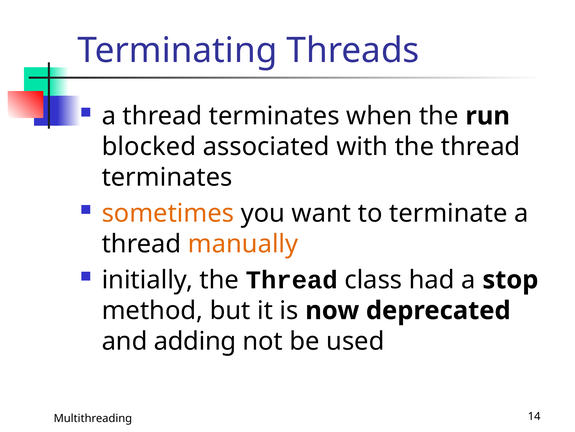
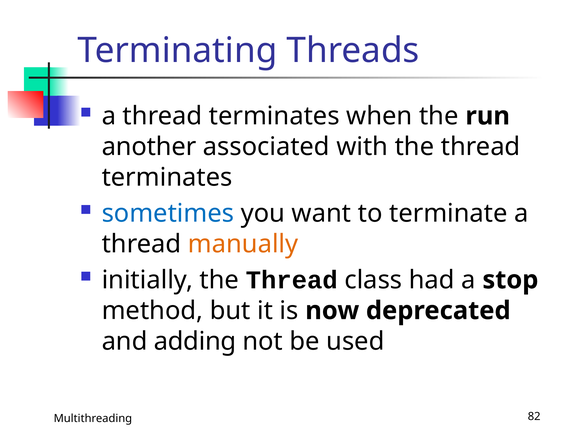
blocked: blocked -> another (149, 146)
sometimes colour: orange -> blue (168, 213)
14: 14 -> 82 (534, 416)
